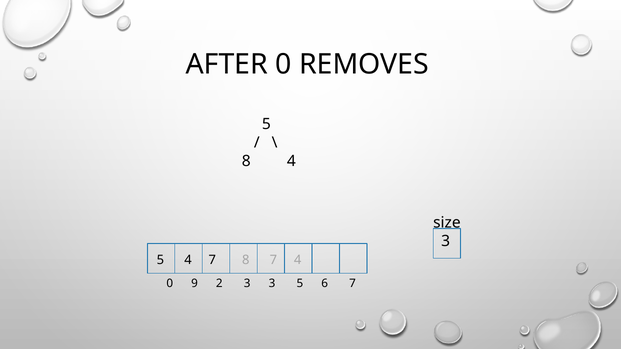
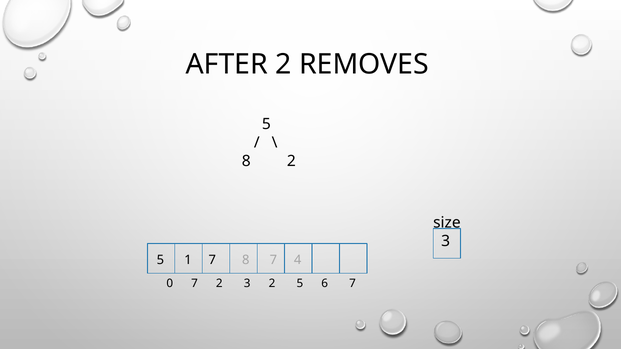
AFTER 0: 0 -> 2 (284, 65)
8 4: 4 -> 2 (291, 161)
5 4: 4 -> 1 (188, 260)
0 9: 9 -> 7 (194, 284)
3 3: 3 -> 2 (272, 284)
